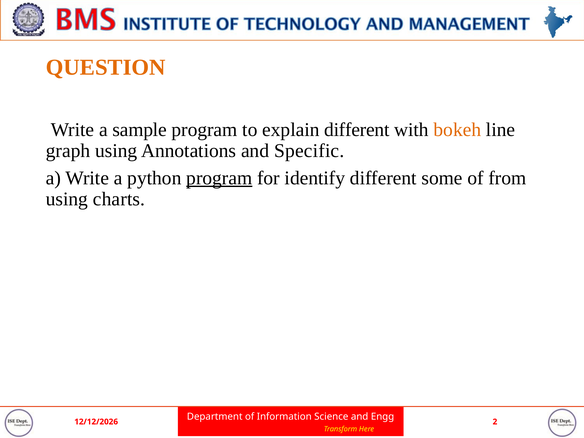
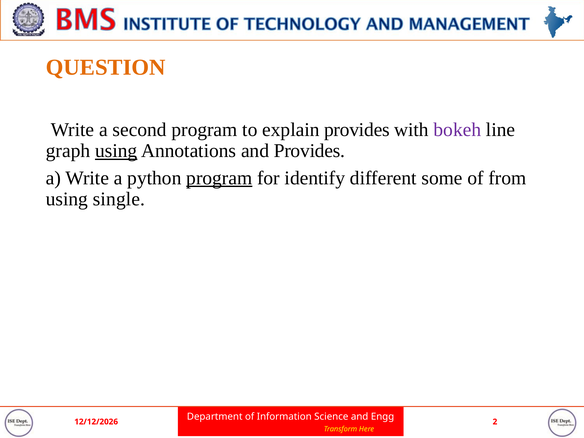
sample: sample -> second (140, 130)
explain different: different -> provides (357, 130)
bokeh colour: orange -> purple (457, 130)
using underline: none -> present (116, 151)
and Specific: Specific -> Provides (309, 151)
charts: charts -> single (119, 199)
